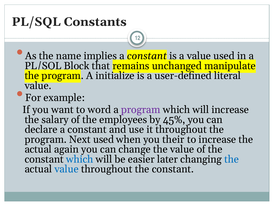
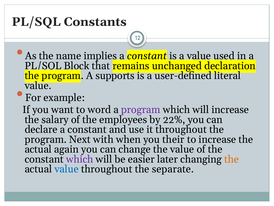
manipulate: manipulate -> declaration (230, 66)
initialize: initialize -> supports (115, 76)
45%: 45% -> 22% (174, 119)
Next used: used -> with (103, 139)
which colour: blue -> purple (80, 159)
the colour: blue -> orange (232, 159)
throughout the constant: constant -> separate (173, 169)
